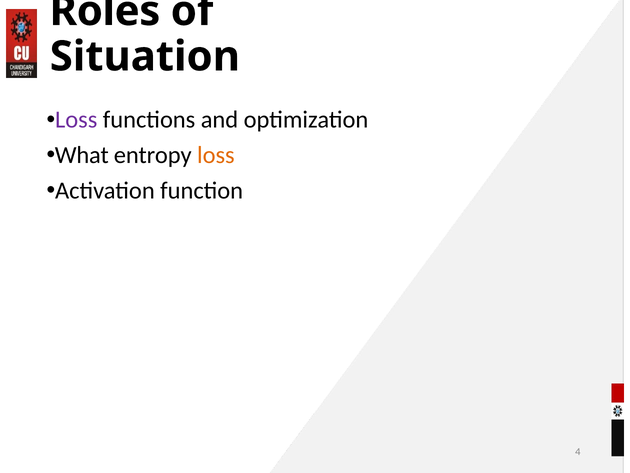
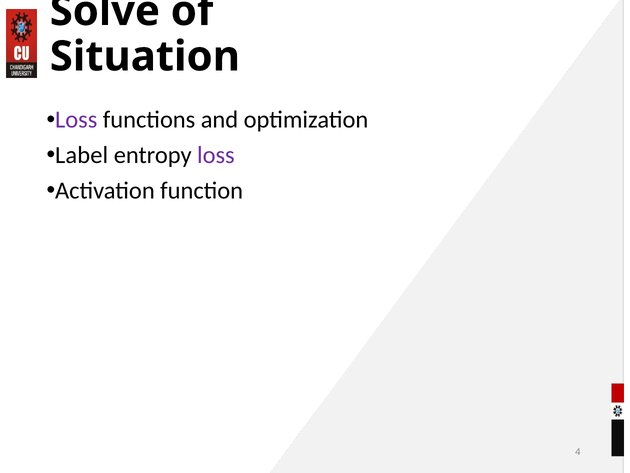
Roles: Roles -> Solve (105, 11)
What: What -> Label (82, 155)
loss colour: orange -> purple (216, 155)
